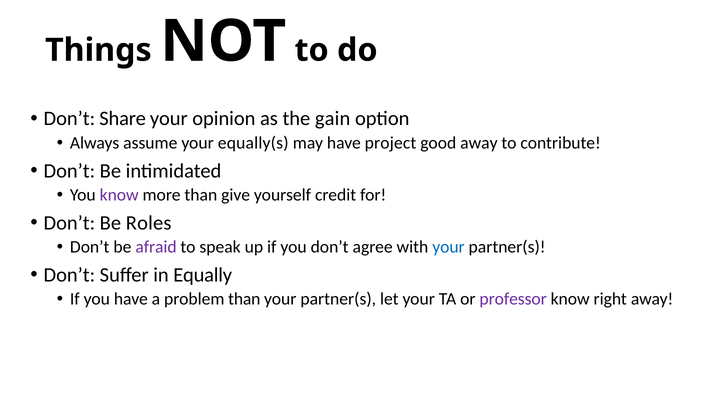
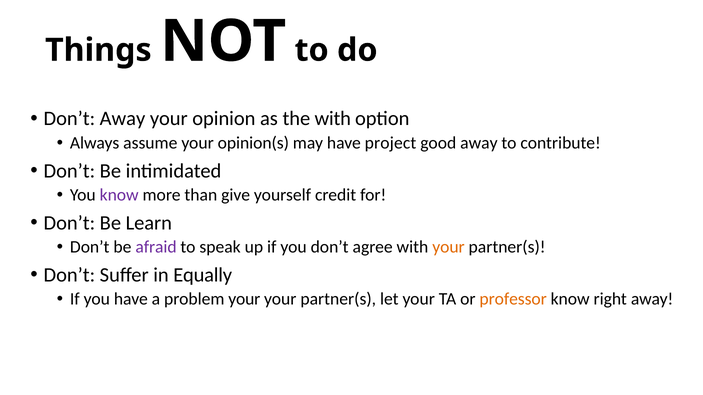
Don’t Share: Share -> Away (123, 119)
the gain: gain -> with (333, 119)
equally(s: equally(s -> opinion(s (253, 143)
Roles: Roles -> Learn (149, 223)
your colour: blue -> orange (448, 247)
problem than: than -> your (244, 299)
professor colour: purple -> orange (513, 299)
